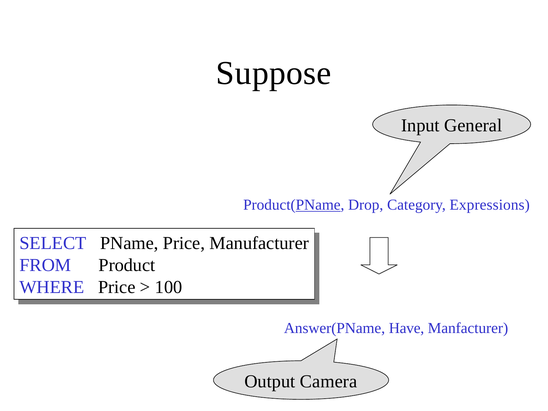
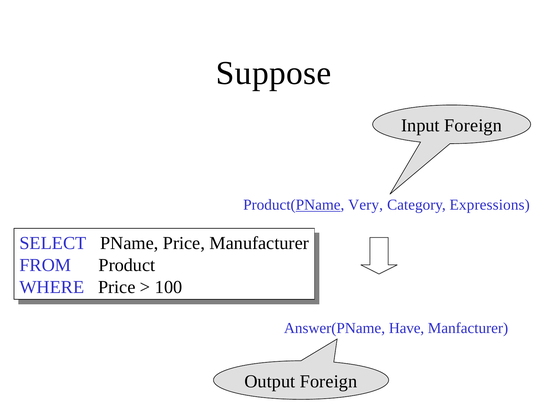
Input General: General -> Foreign (473, 126)
Drop: Drop -> Very (366, 205)
Output Camera: Camera -> Foreign (329, 381)
